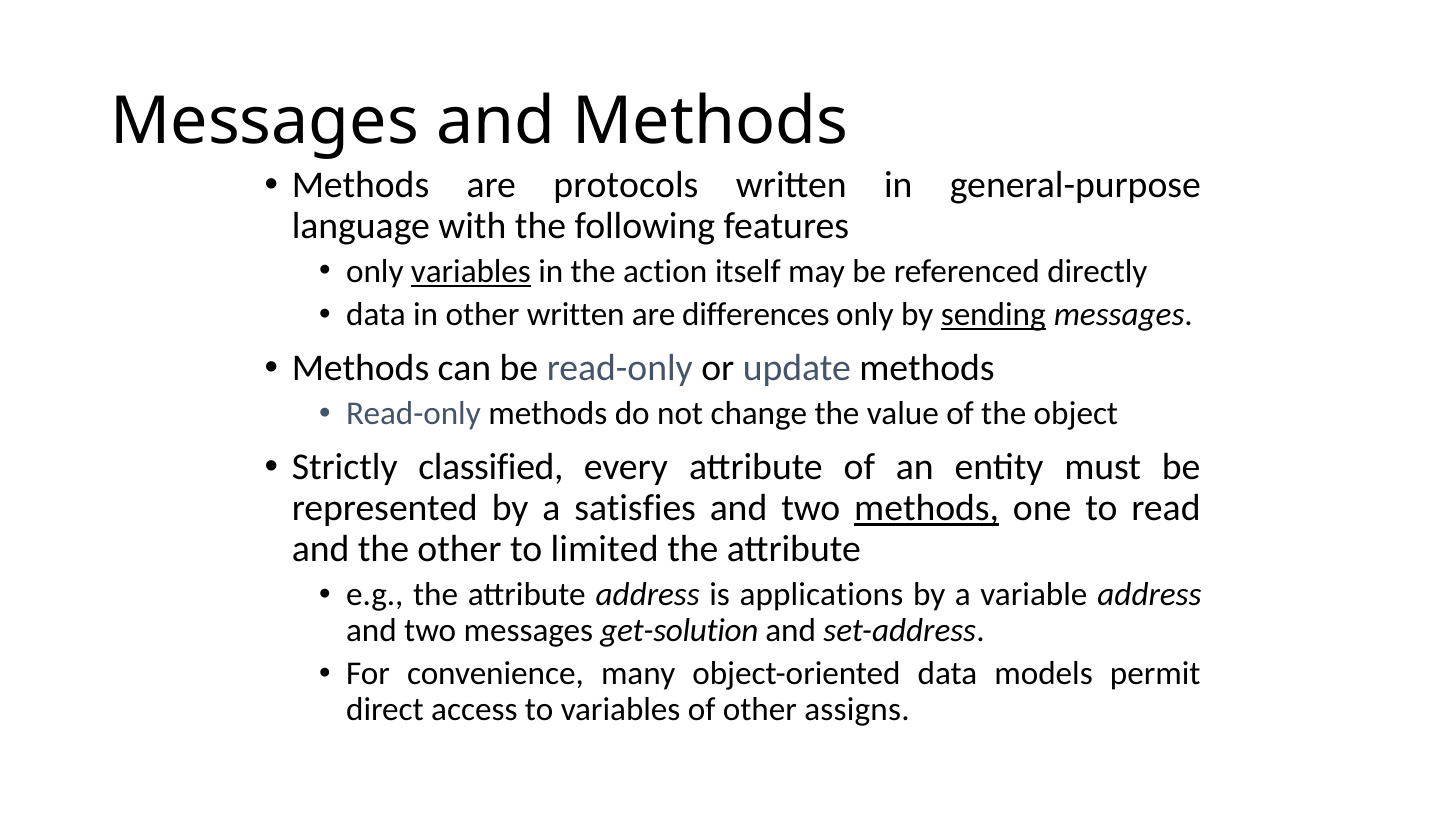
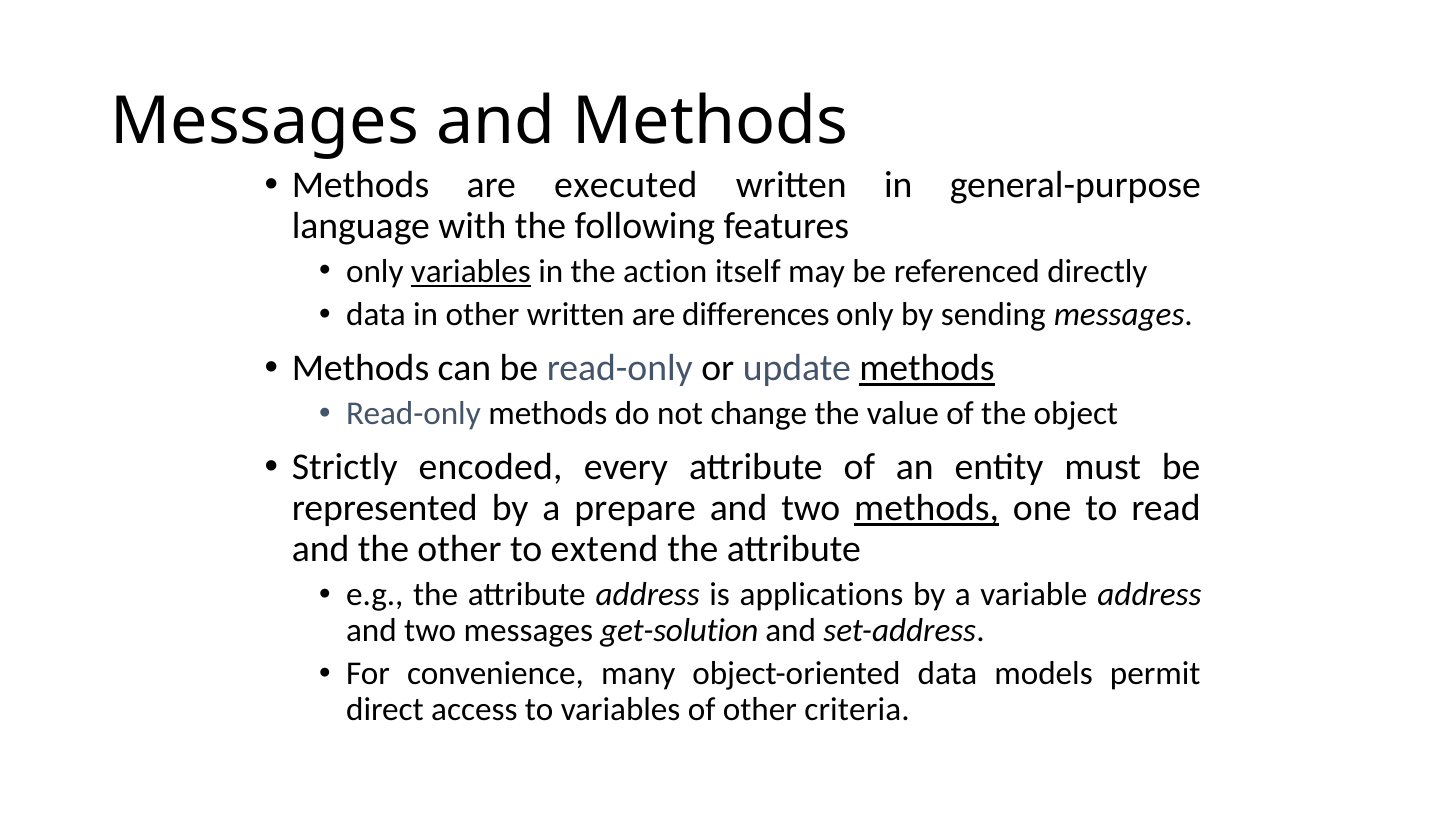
protocols: protocols -> executed (626, 185)
sending underline: present -> none (993, 315)
methods underline: none -> present (927, 368)
classified: classified -> encoded (491, 467)
satisfies: satisfies -> prepare (635, 508)
limited: limited -> extend (605, 549)
assigns: assigns -> criteria (857, 710)
